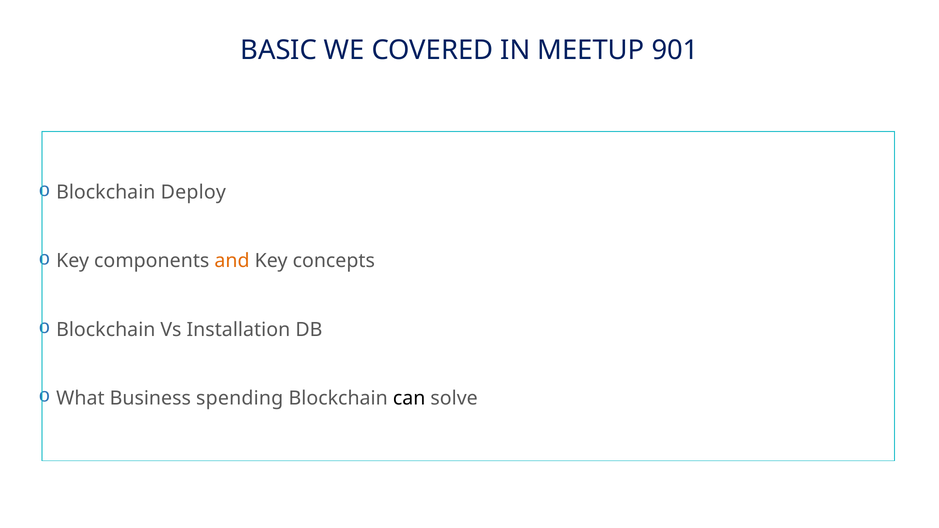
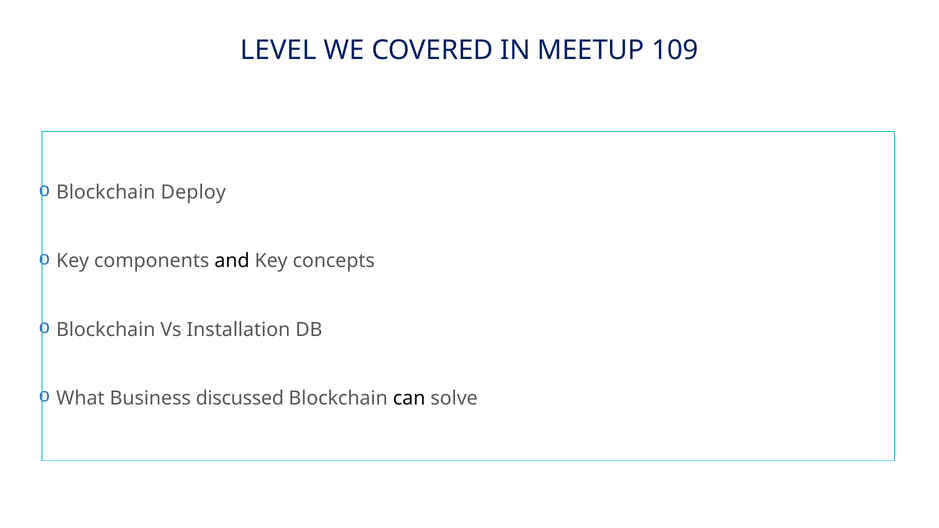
BASIC: BASIC -> LEVEL (279, 50)
901: 901 -> 109 (675, 50)
and colour: orange -> black (232, 261)
spending: spending -> discussed (240, 398)
